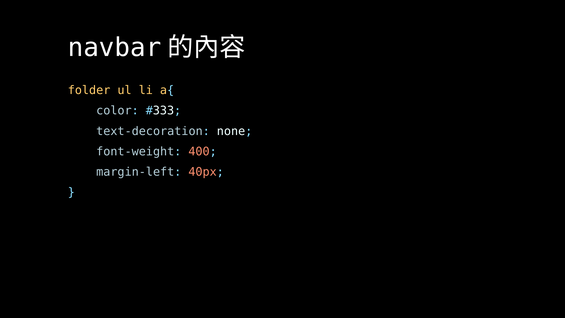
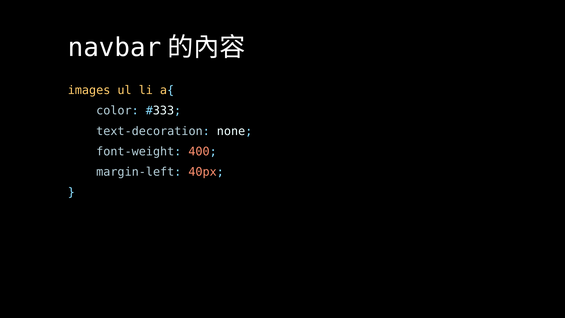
folder: folder -> images (89, 90)
